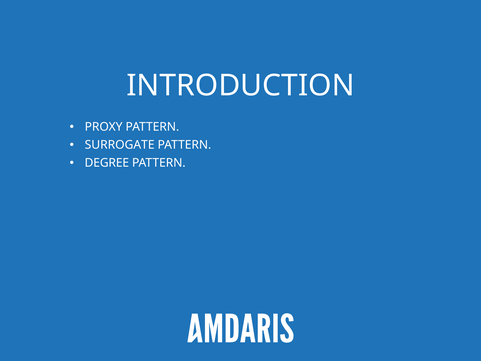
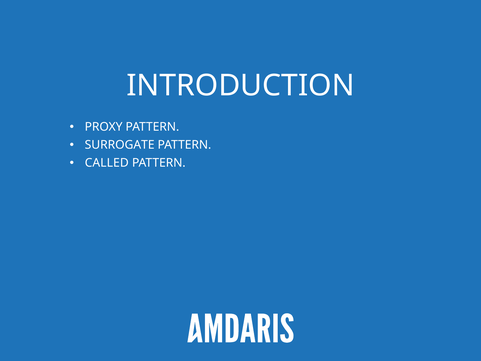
DEGREE: DEGREE -> CALLED (107, 163)
